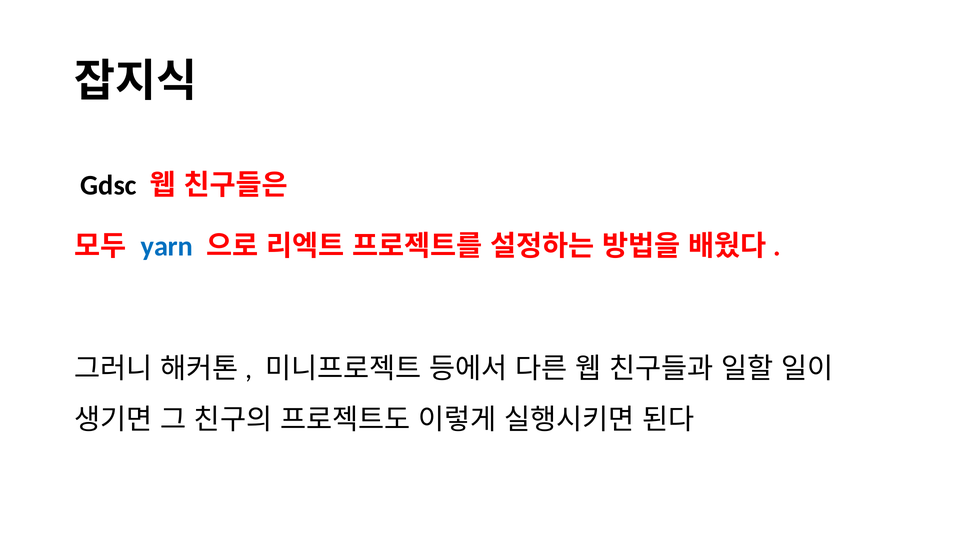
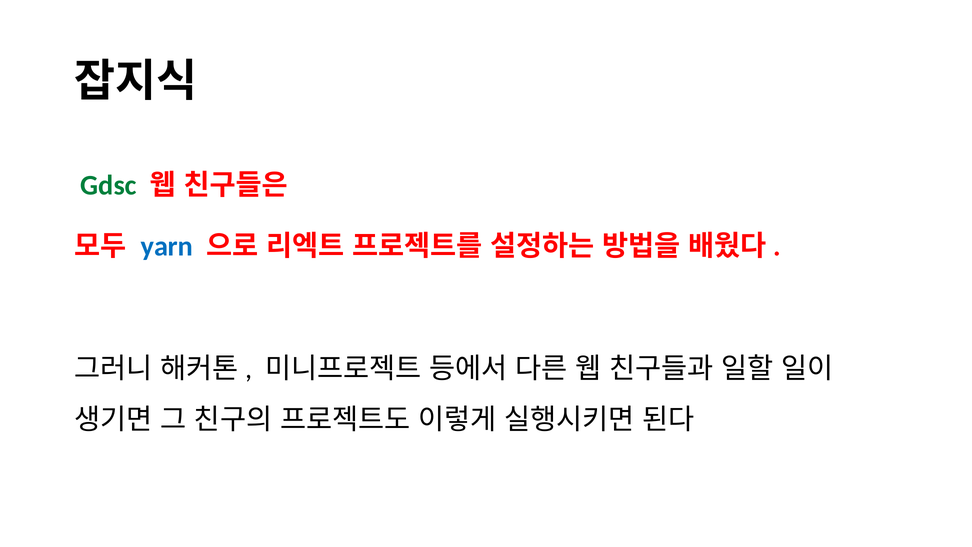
Gdsc colour: black -> green (109, 185)
